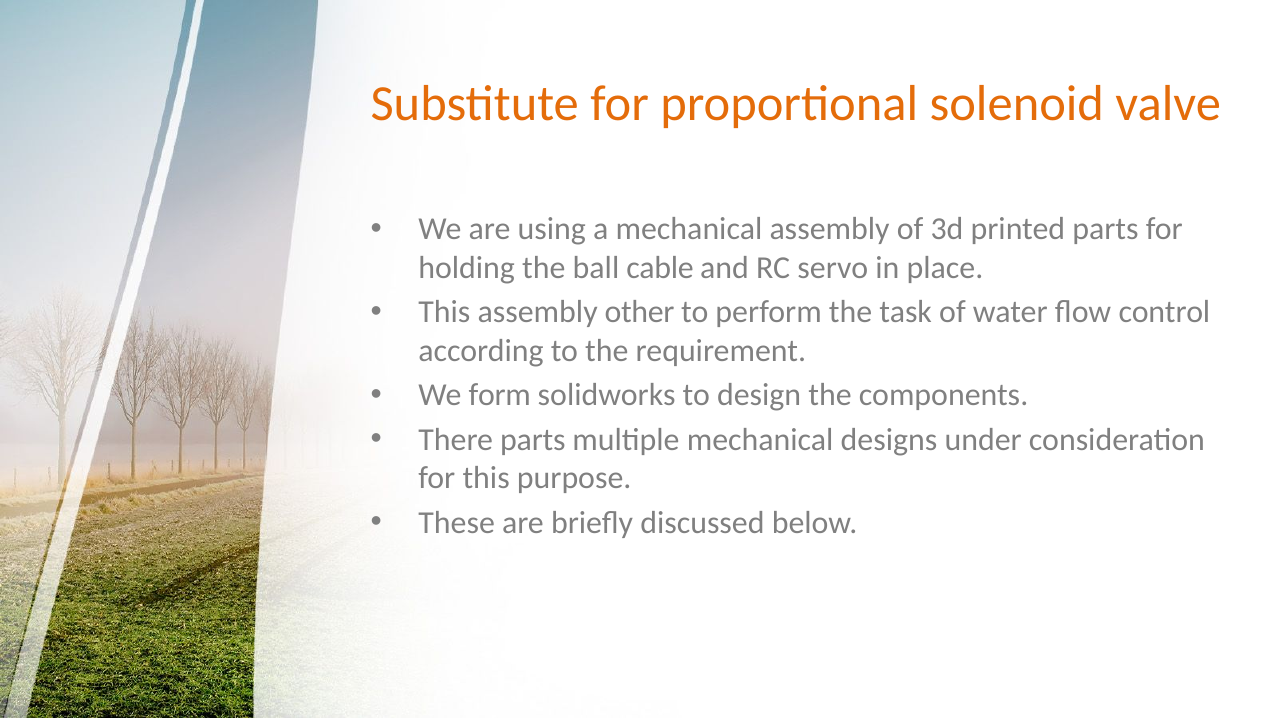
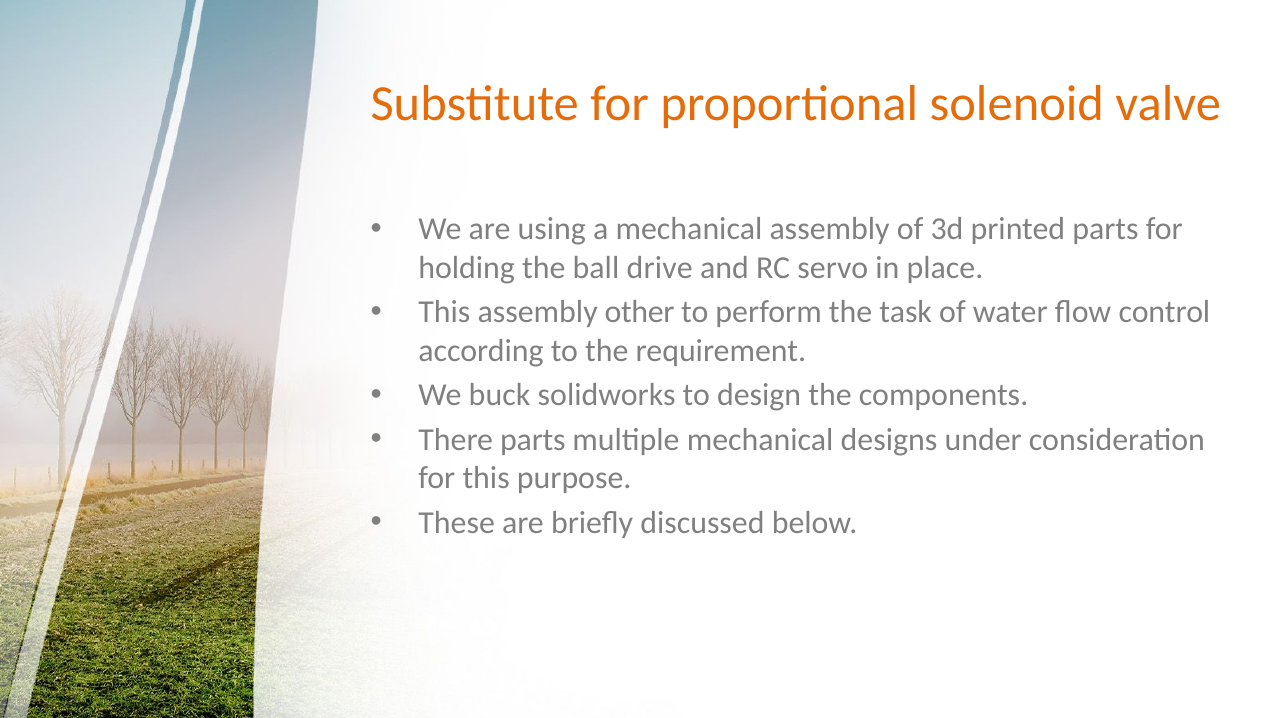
cable: cable -> drive (660, 268)
form: form -> buck (500, 395)
